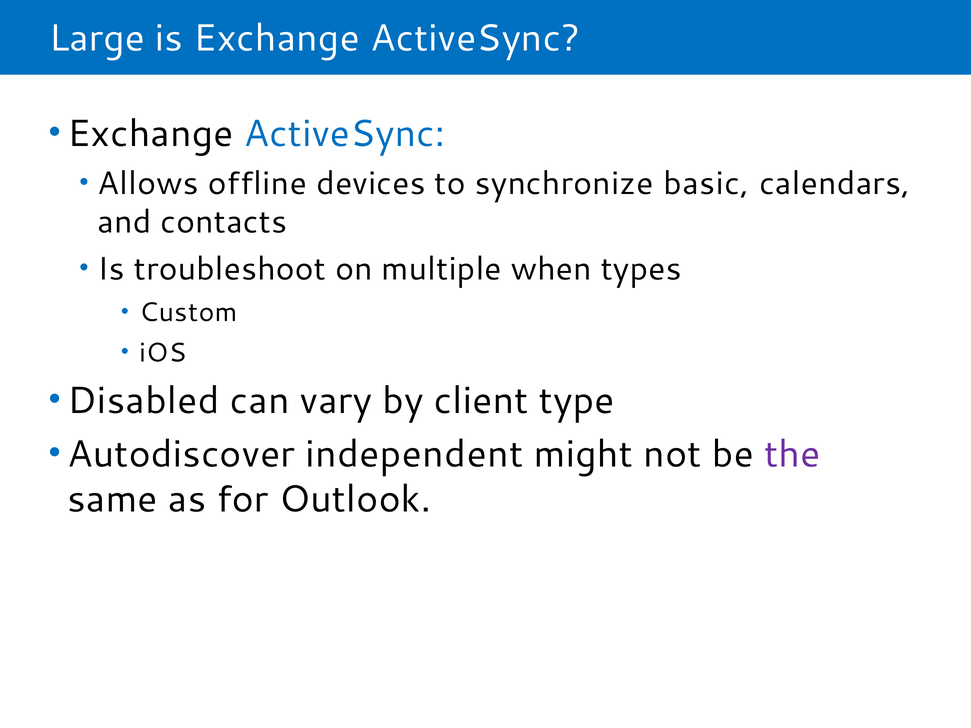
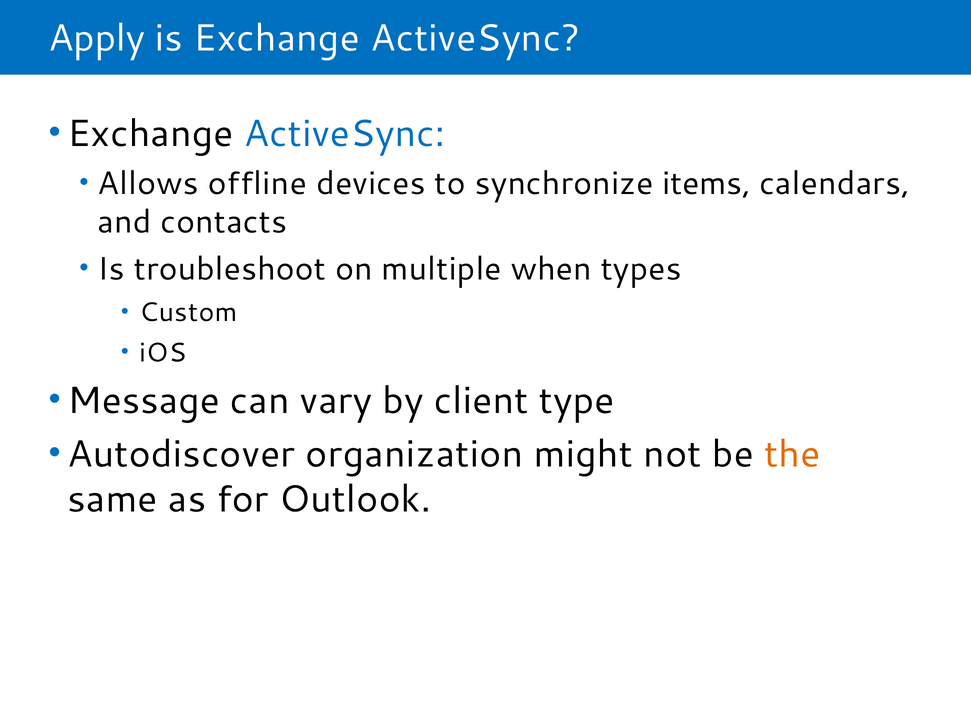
Large: Large -> Apply (97, 38)
basic: basic -> items (707, 184)
Disabled: Disabled -> Message (144, 401)
independent: independent -> organization (414, 454)
the colour: purple -> orange (792, 454)
